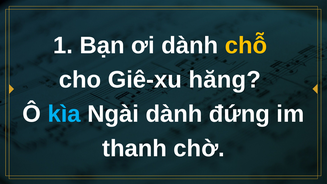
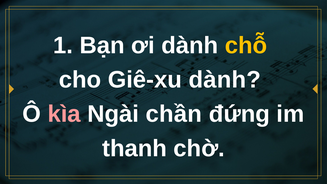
Giê-xu hăng: hăng -> dành (225, 80)
kìa colour: light blue -> pink (64, 114)
Ngài dành: dành -> chần (174, 114)
